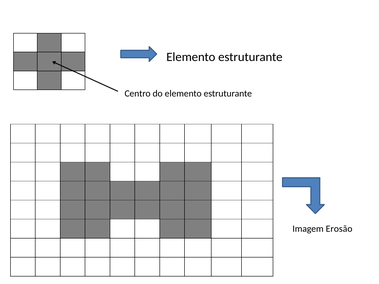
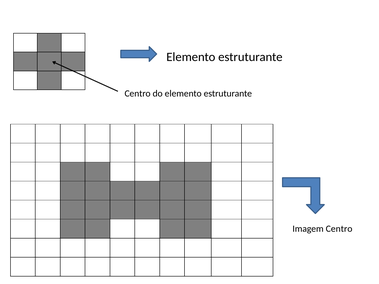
Imagem Erosão: Erosão -> Centro (339, 229)
